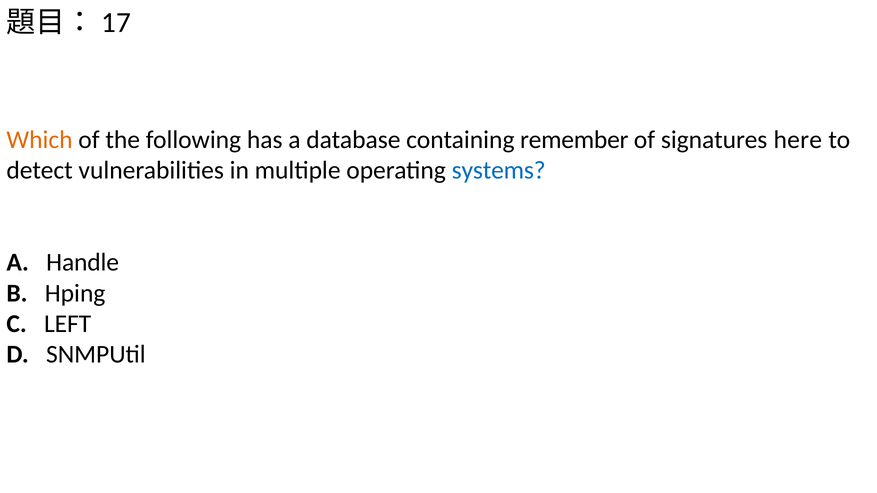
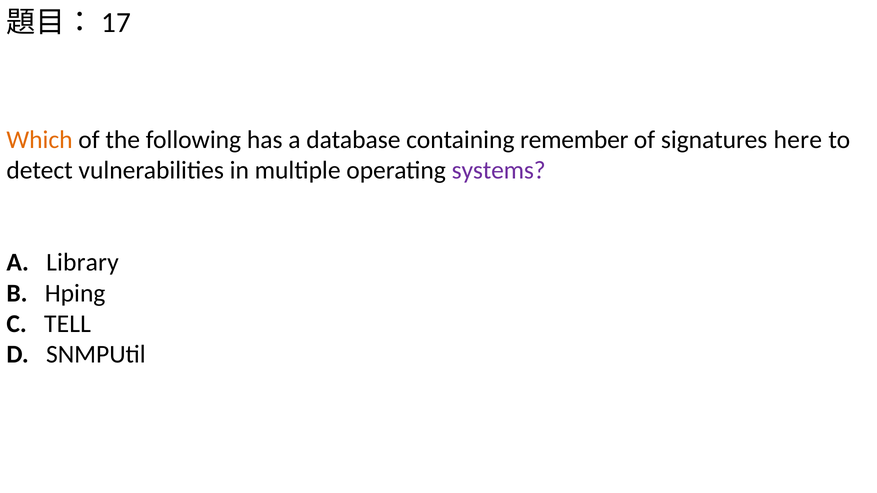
systems colour: blue -> purple (499, 170)
Handle: Handle -> Library (82, 263)
LEFT: LEFT -> TELL (67, 324)
